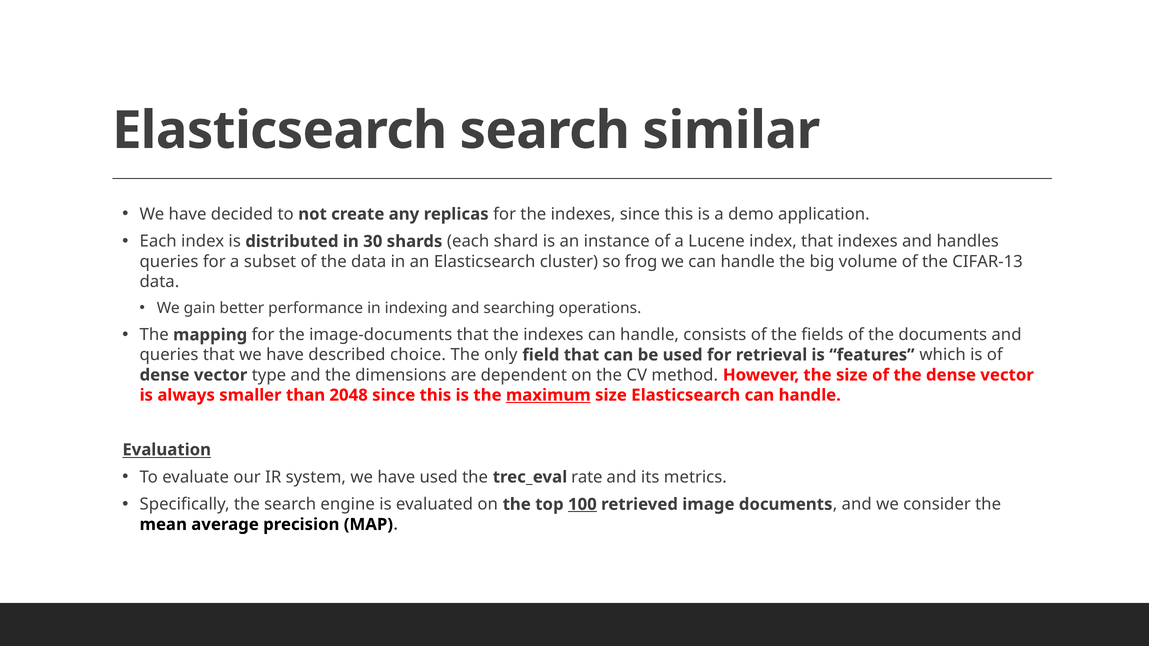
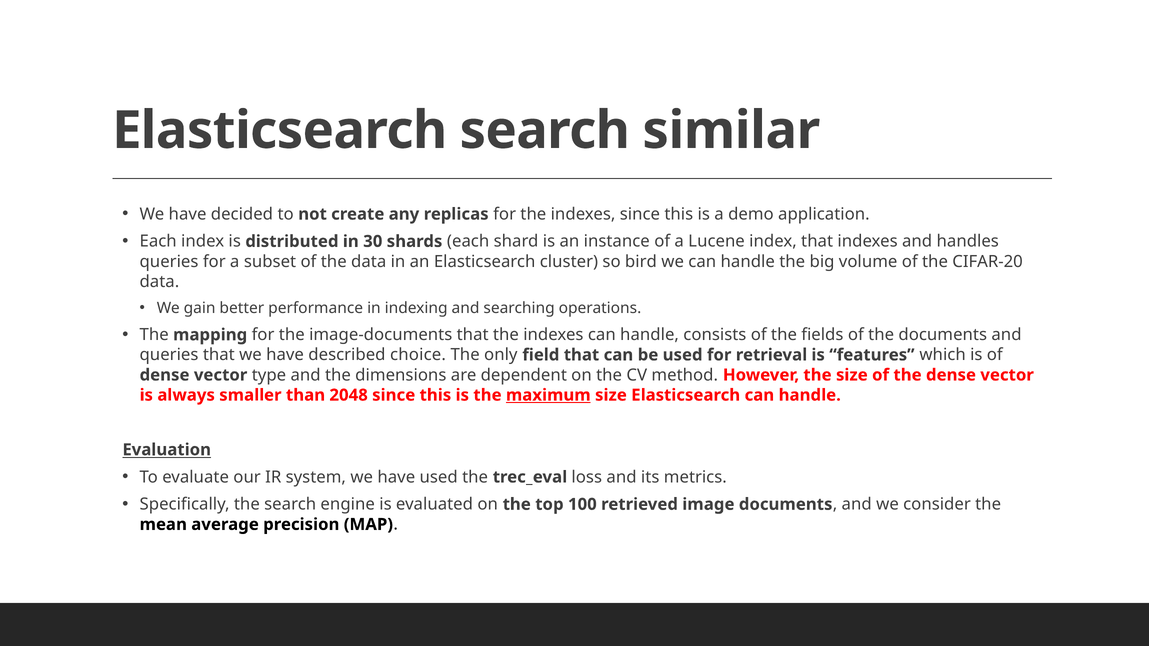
frog: frog -> bird (641, 262)
CIFAR-13: CIFAR-13 -> CIFAR-20 (988, 262)
rate: rate -> loss (587, 477)
100 underline: present -> none (582, 505)
